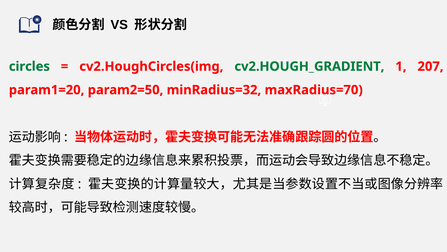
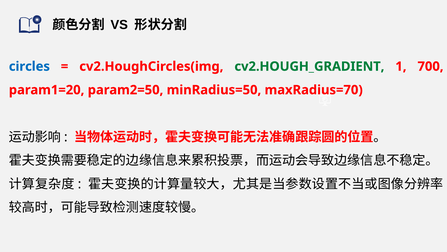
circles colour: green -> blue (29, 66)
207: 207 -> 700 (430, 66)
minRadius=32: minRadius=32 -> minRadius=50 (214, 90)
